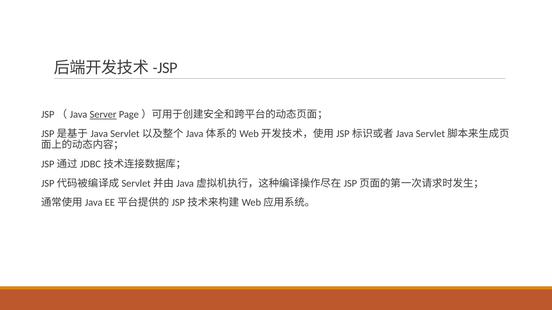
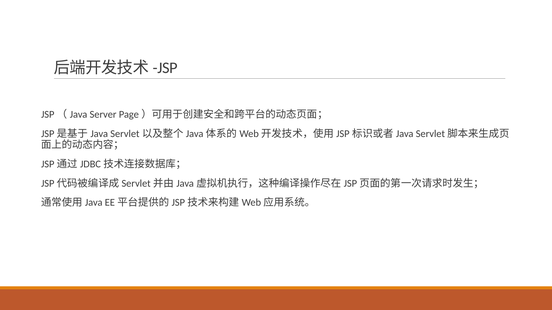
Server underline: present -> none (103, 115)
